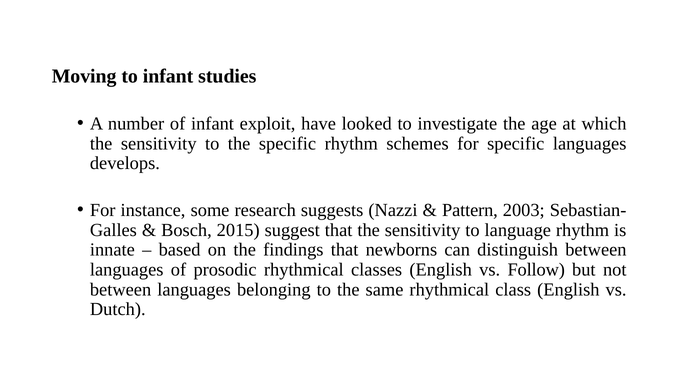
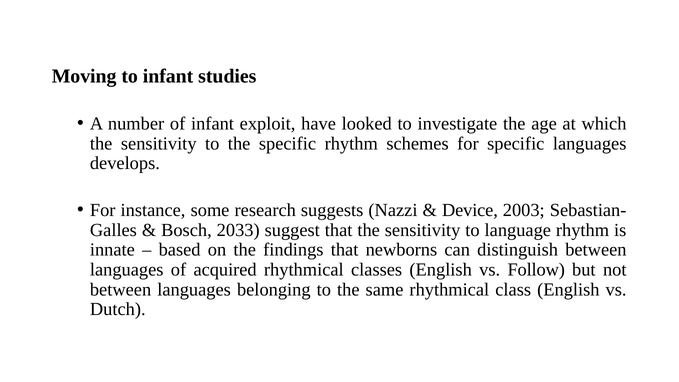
Pattern: Pattern -> Device (470, 210)
2015: 2015 -> 2033 (238, 230)
prosodic: prosodic -> acquired (225, 270)
